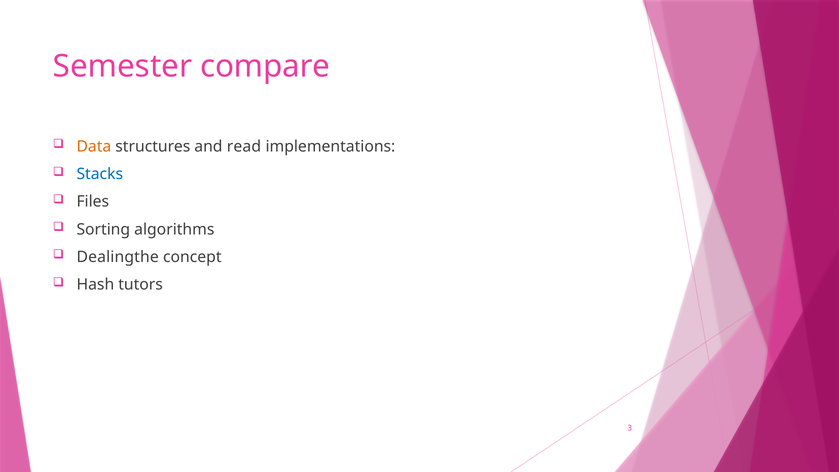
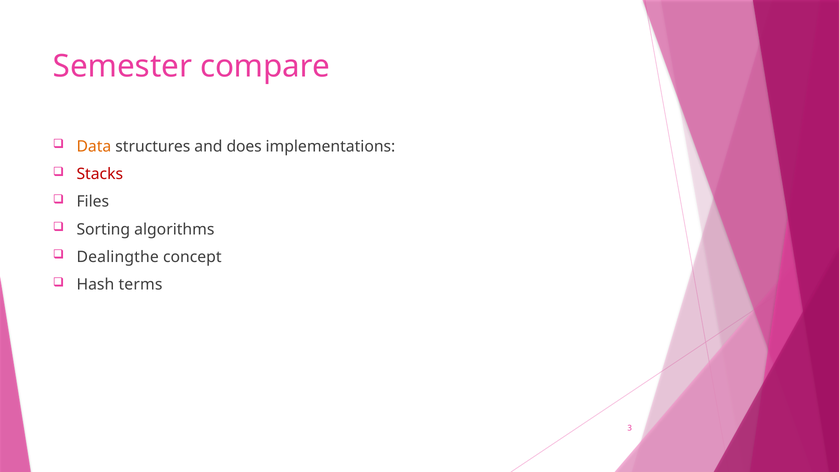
read: read -> does (244, 147)
Stacks colour: blue -> red (100, 174)
tutors: tutors -> terms (140, 285)
